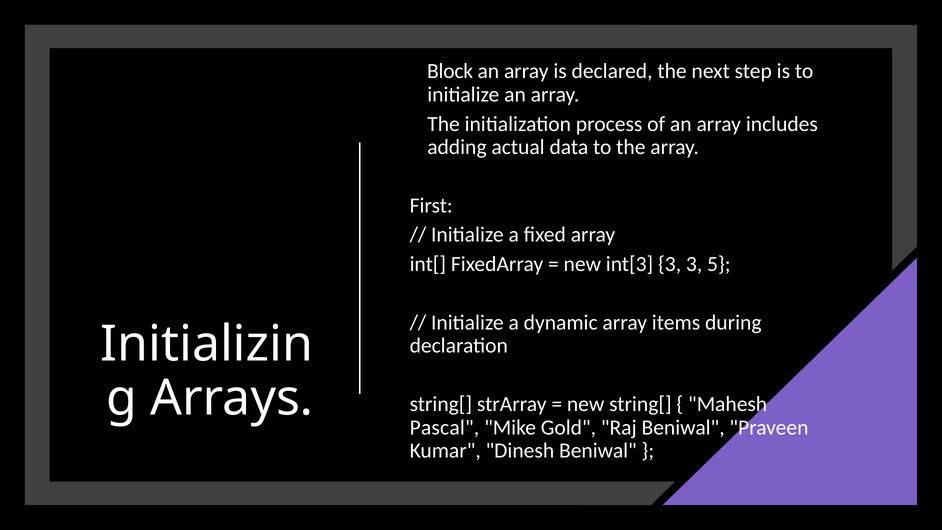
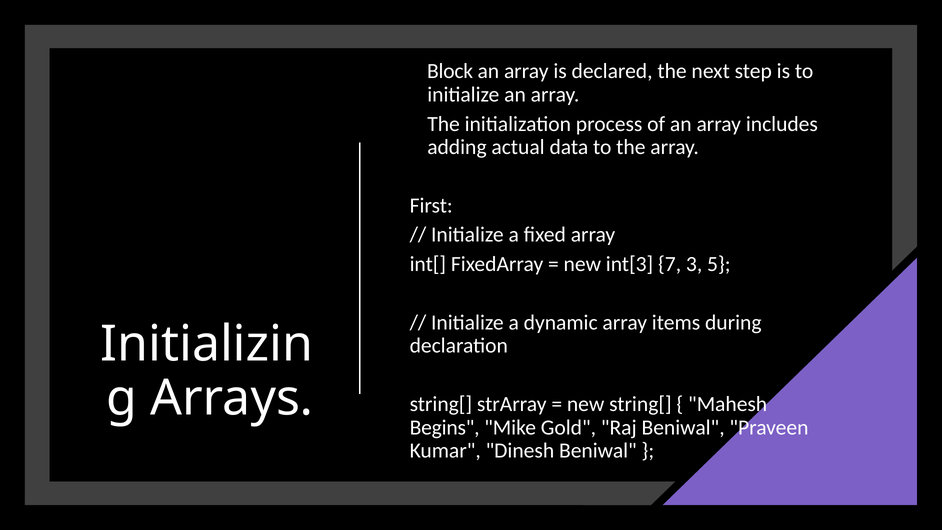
int[3 3: 3 -> 7 (670, 264)
Pascal: Pascal -> Begins (445, 427)
